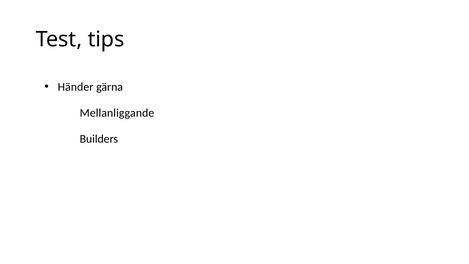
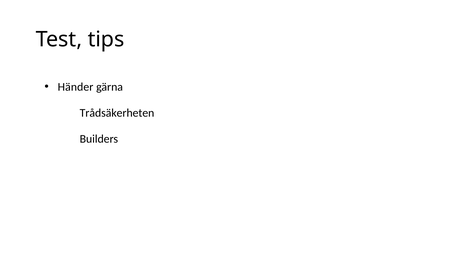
Mellanliggande: Mellanliggande -> Trådsäkerheten (117, 113)
